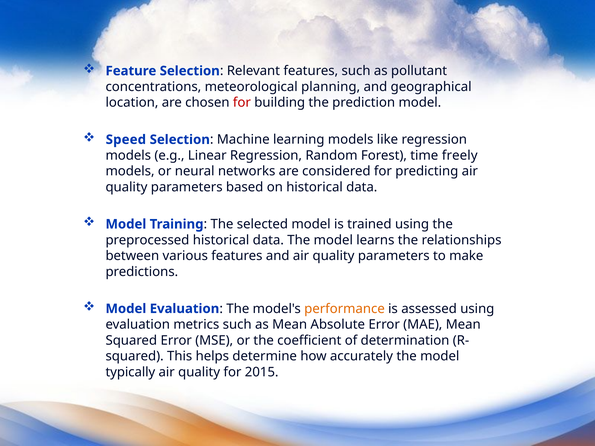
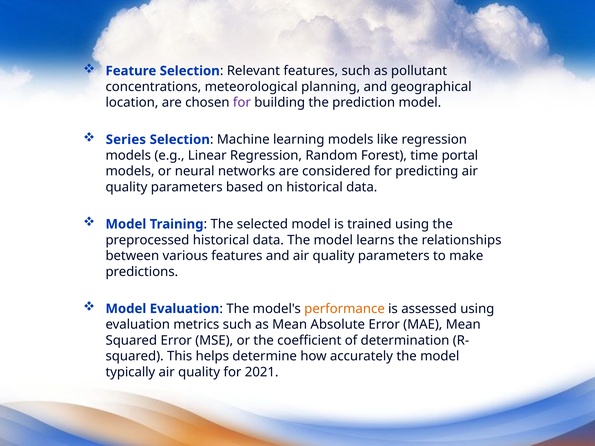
for colour: red -> purple (242, 103)
Speed: Speed -> Series (126, 140)
freely: freely -> portal (460, 156)
2015: 2015 -> 2021 (262, 372)
